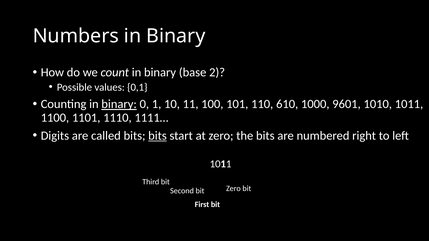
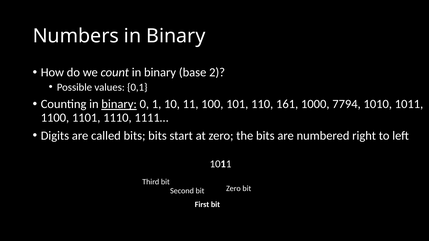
610: 610 -> 161 (287, 104)
9601: 9601 -> 7794 (347, 104)
bits underline: present -> none (157, 136)
